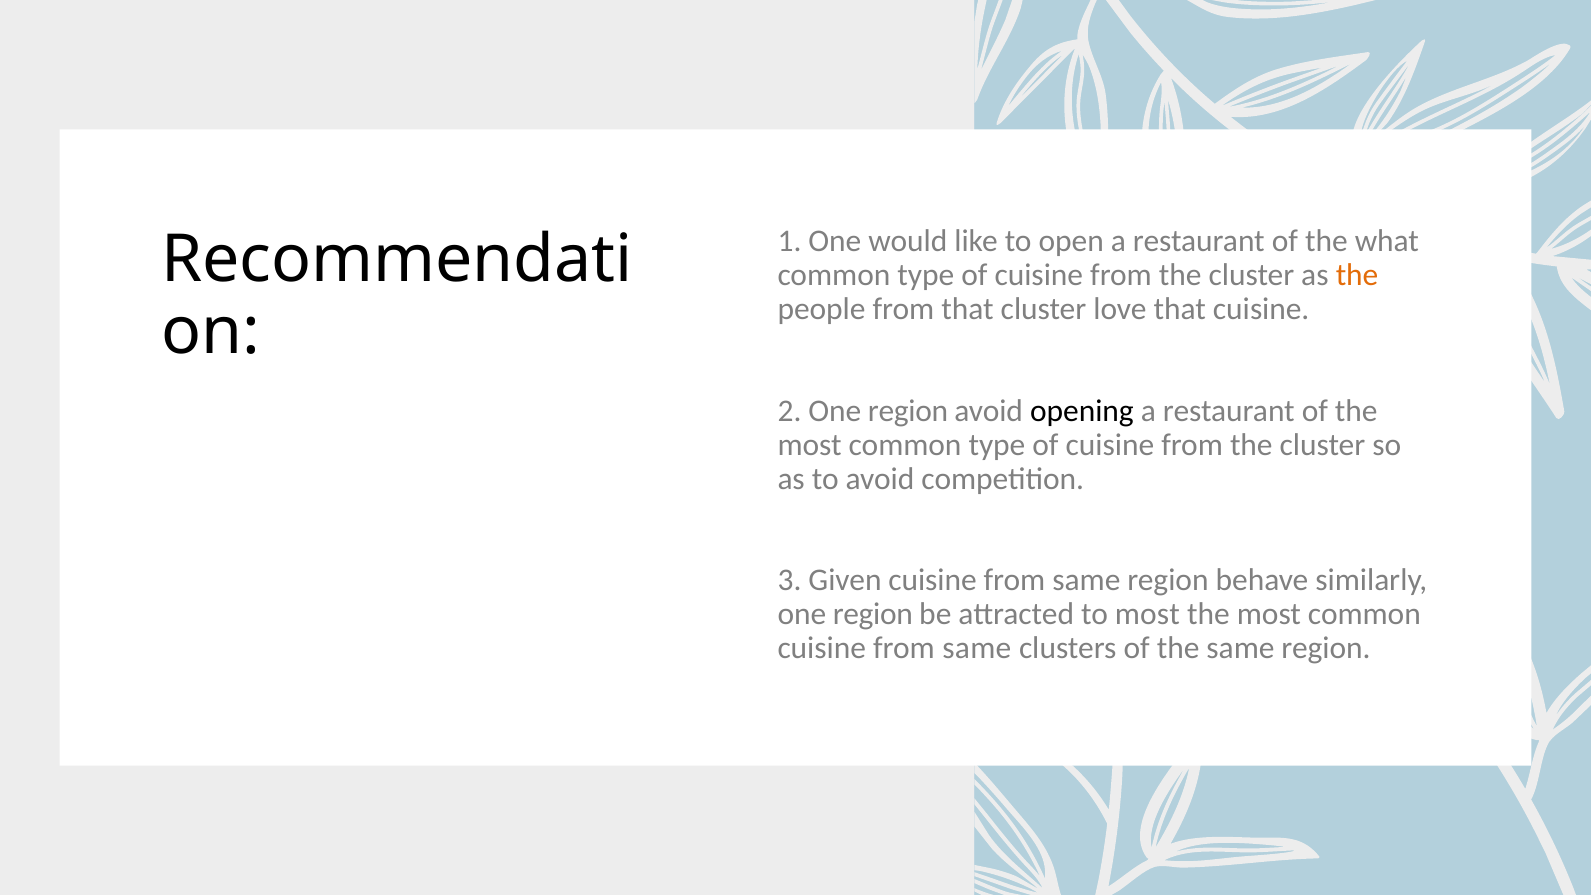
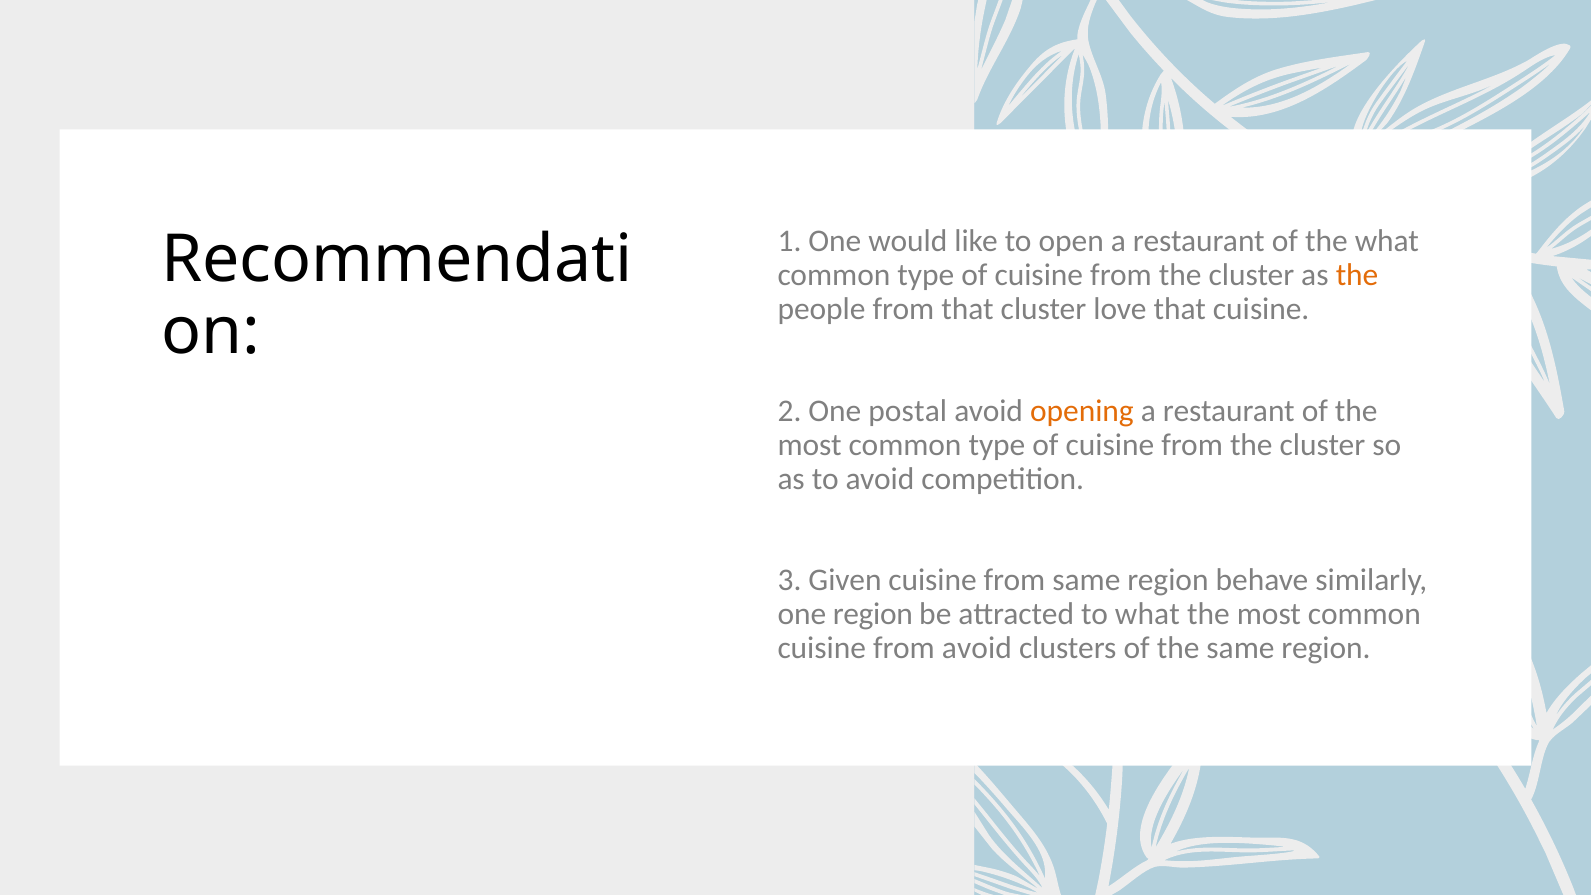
2 One region: region -> postal (908, 411)
opening colour: black -> orange (1082, 411)
to most: most -> what (1147, 614)
same: same -> avoid (977, 648)
